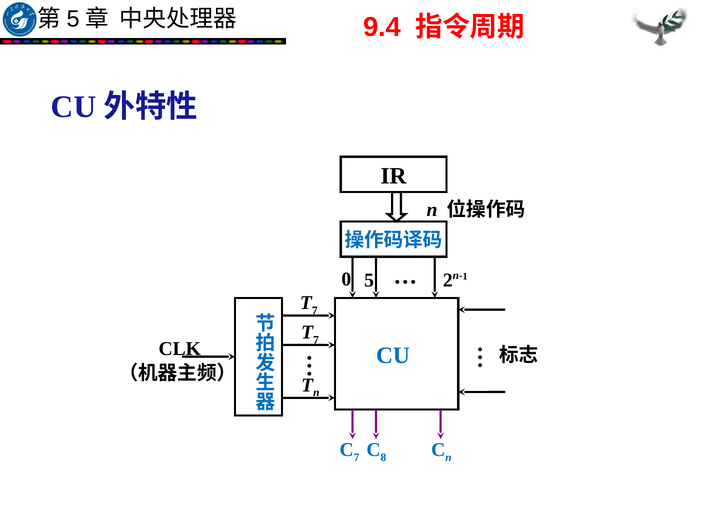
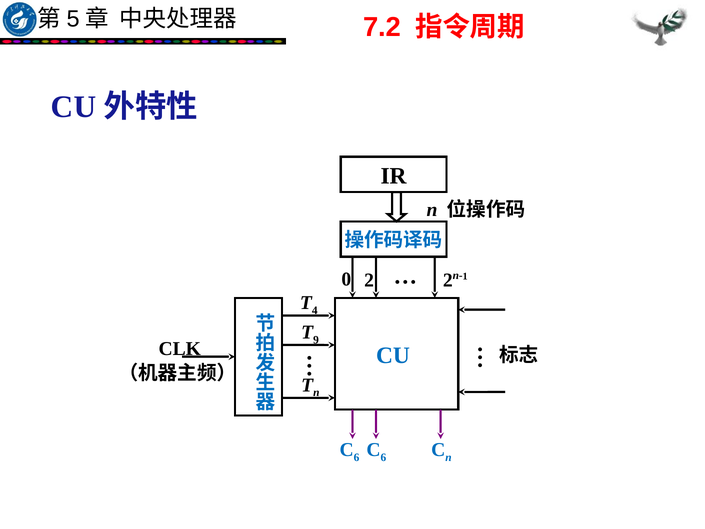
9.4: 9.4 -> 7.2 (382, 27)
5: 5 -> 2 (369, 280)
7: 7 -> 4 (315, 310)
7: 7 -> 9 (316, 340)
7: 7 -> 6 (357, 457)
8: 8 -> 6 (383, 457)
